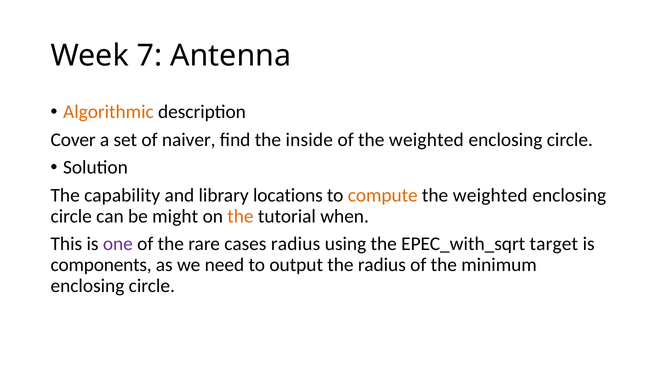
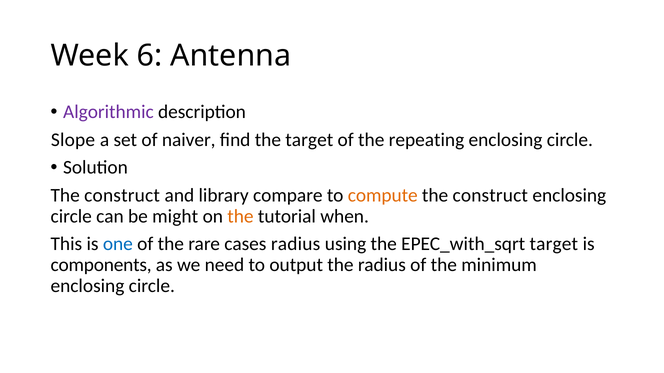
7: 7 -> 6 (150, 56)
Algorithmic colour: orange -> purple (108, 112)
Cover: Cover -> Slope (73, 140)
the inside: inside -> target (309, 140)
of the weighted: weighted -> repeating (426, 140)
capability: capability -> construct (122, 196)
locations: locations -> compare (288, 196)
weighted: weighted -> construct (490, 196)
one colour: purple -> blue (118, 244)
